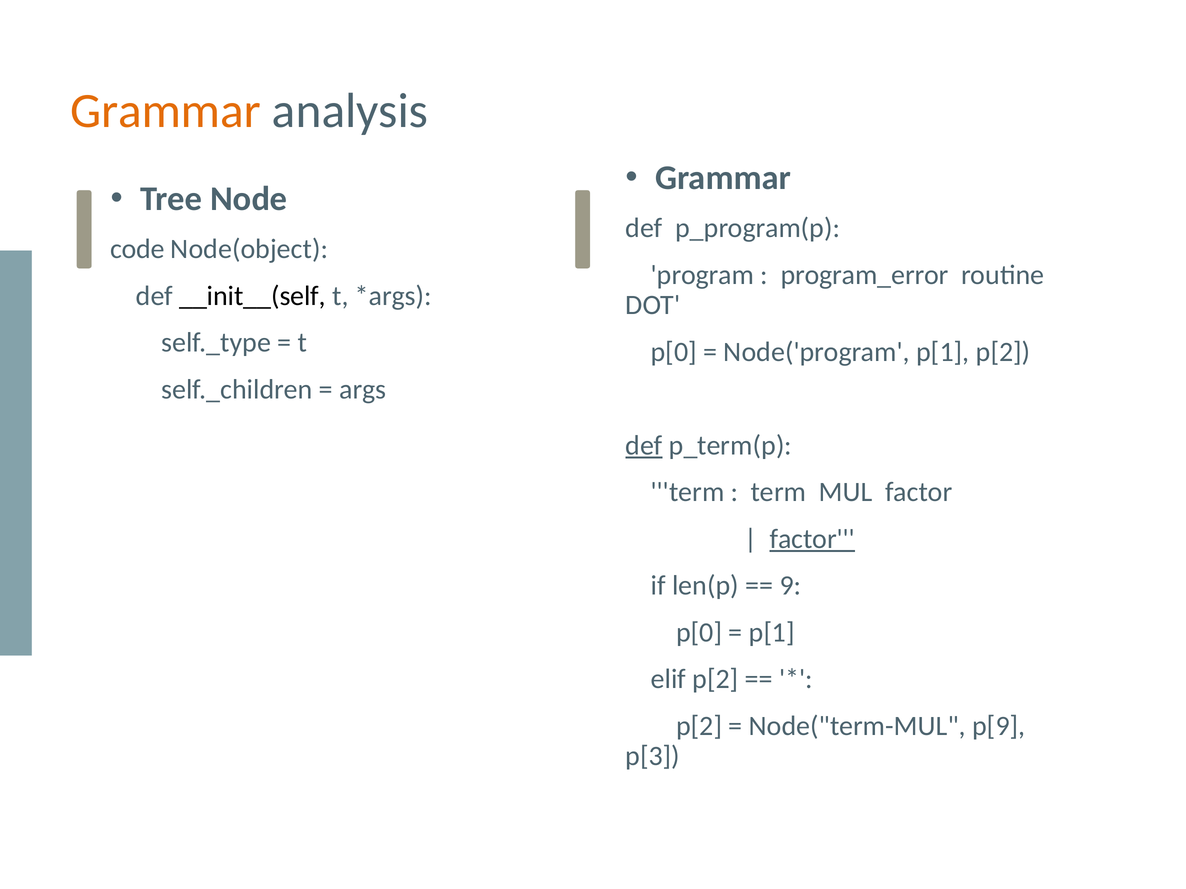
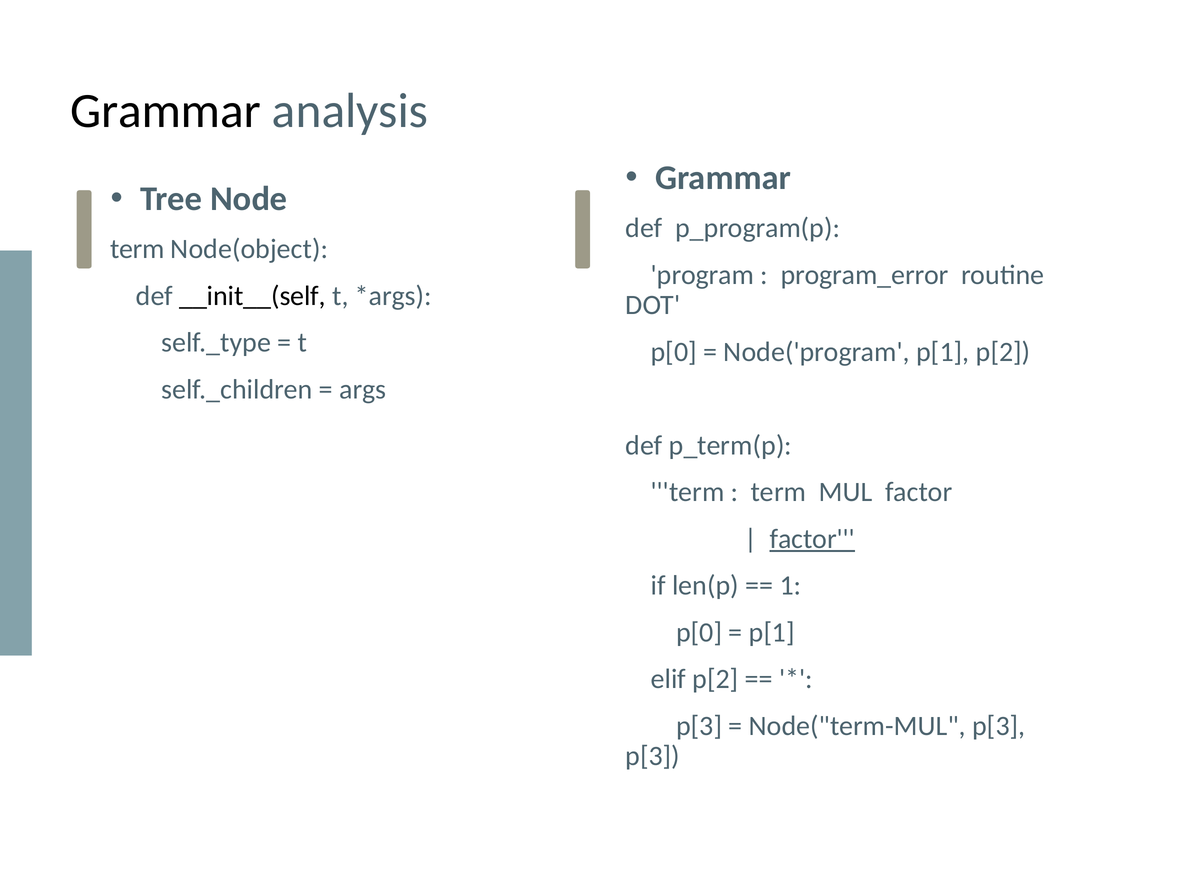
Grammar colour: orange -> black (166, 111)
code: code -> term (138, 249)
def underline: present -> none (644, 446)
9: 9 -> 1 (790, 586)
p[2: p[2 -> p[3 (699, 726)
Node("term-MUL p[9: p[9 -> p[3 (999, 726)
